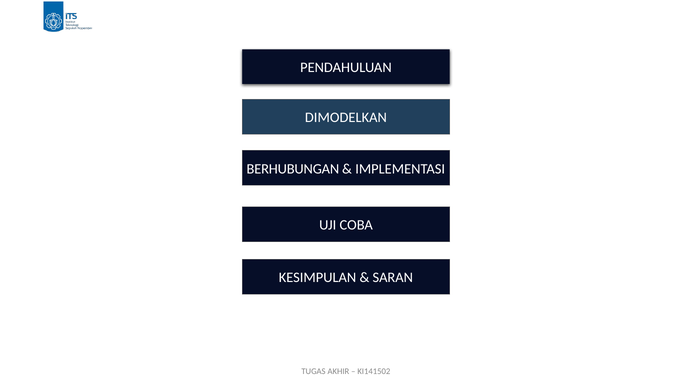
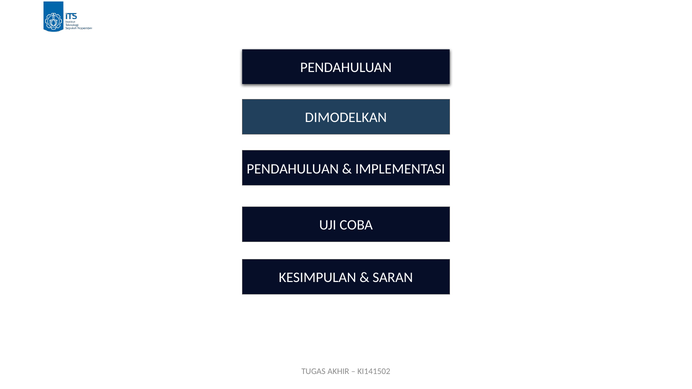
BERHUBUNGAN: BERHUBUNGAN -> PENDAHULUAN (293, 169)
